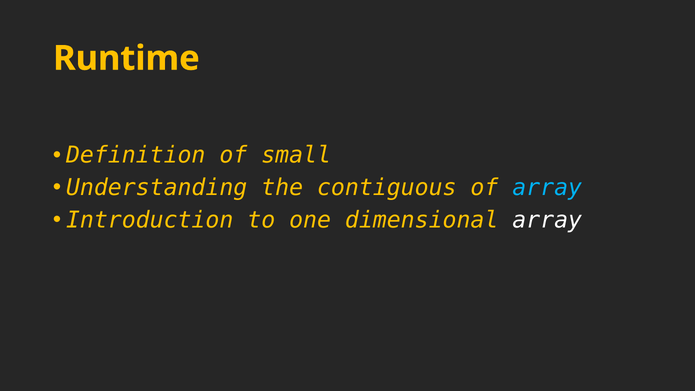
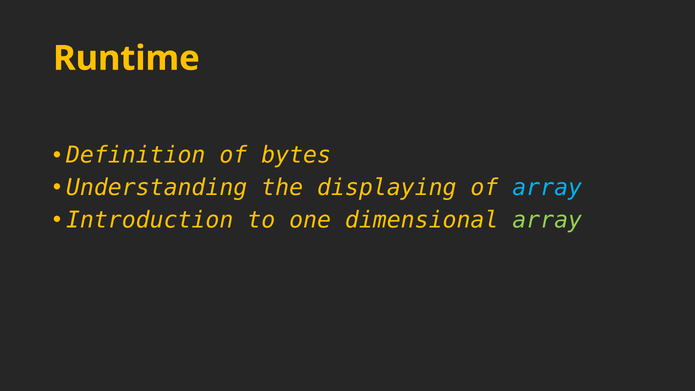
small: small -> bytes (296, 155)
contiguous: contiguous -> displaying (387, 188)
array colour: white -> light green (547, 220)
